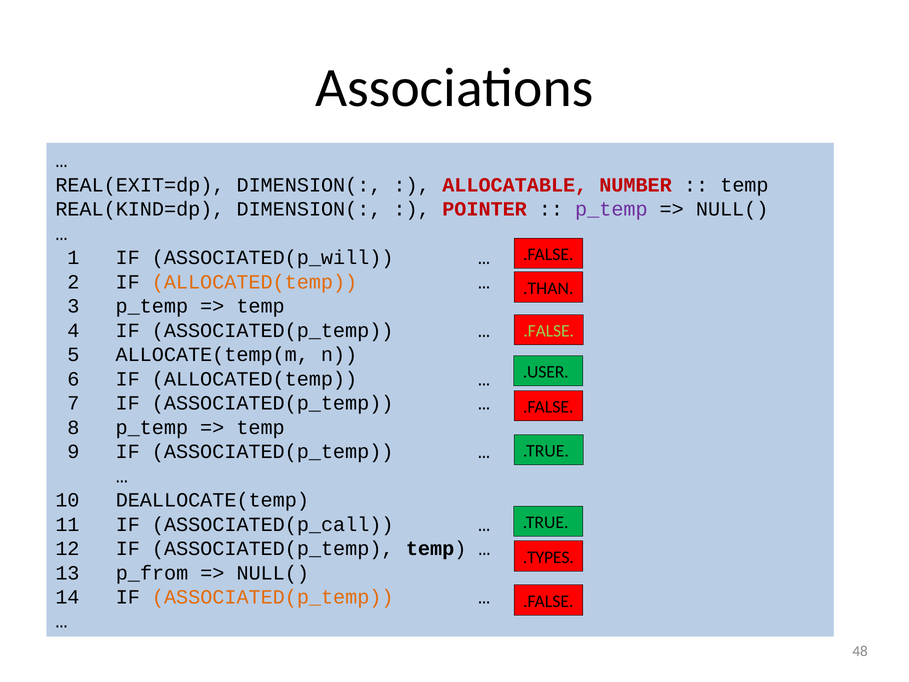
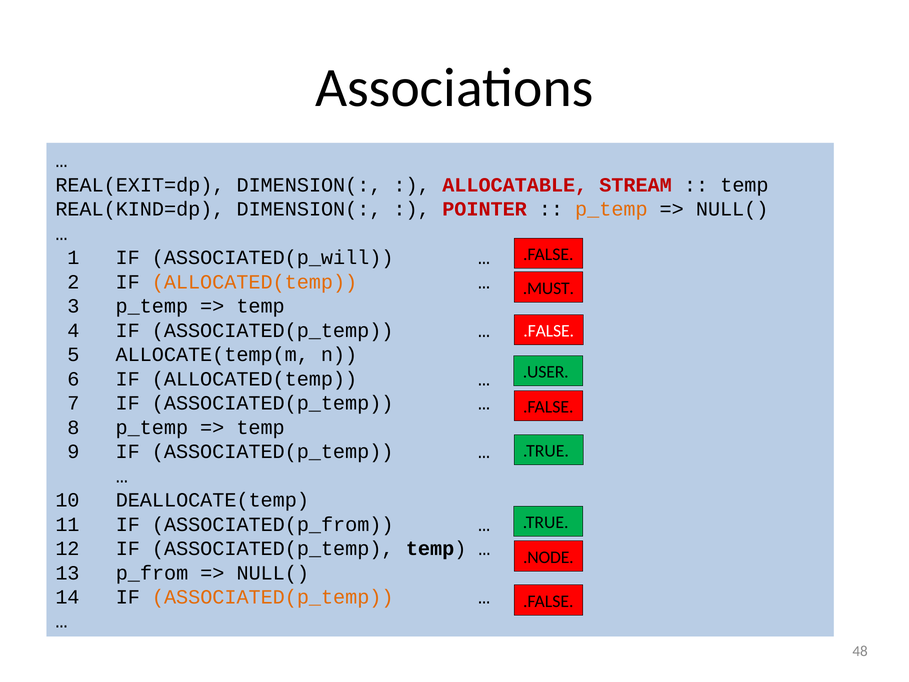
NUMBER: NUMBER -> STREAM (636, 185)
p_temp colour: purple -> orange (611, 209)
.THAN: .THAN -> .MUST (548, 288)
.FALSE colour: light green -> white (549, 331)
ASSOCIATED(p_call: ASSOCIATED(p_call -> ASSOCIATED(p_from (273, 524)
.TYPES: .TYPES -> .NODE (548, 557)
